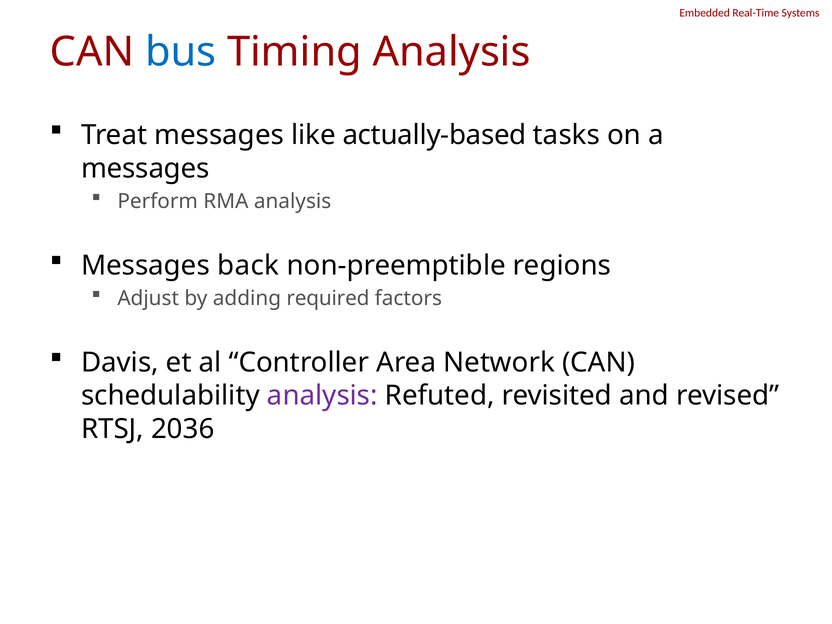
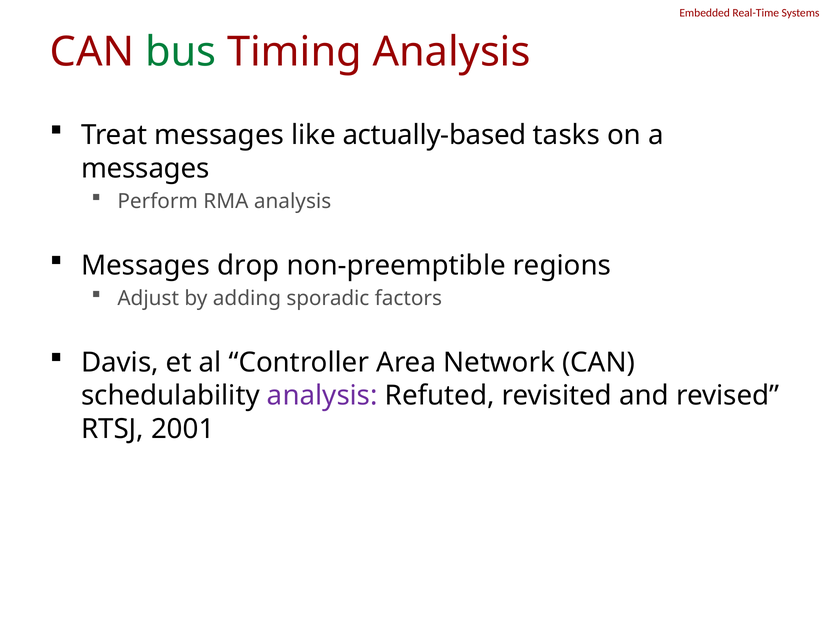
bus colour: blue -> green (181, 52)
back: back -> drop (248, 265)
required: required -> sporadic (328, 298)
2036: 2036 -> 2001 (183, 429)
